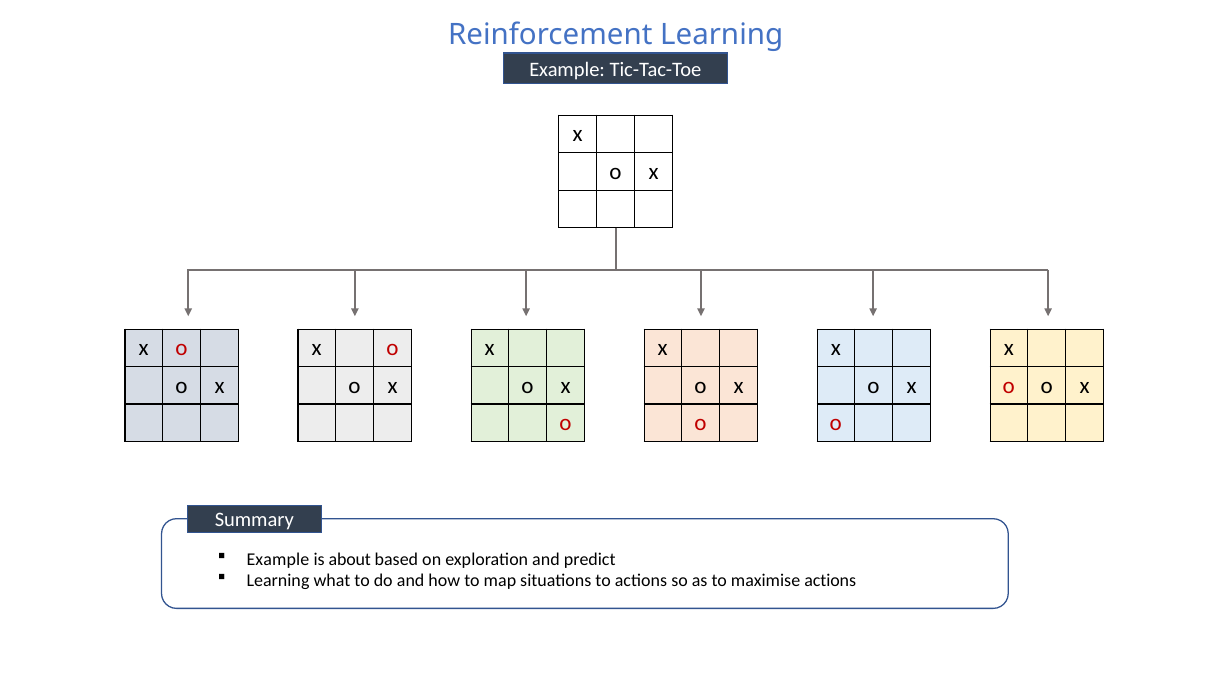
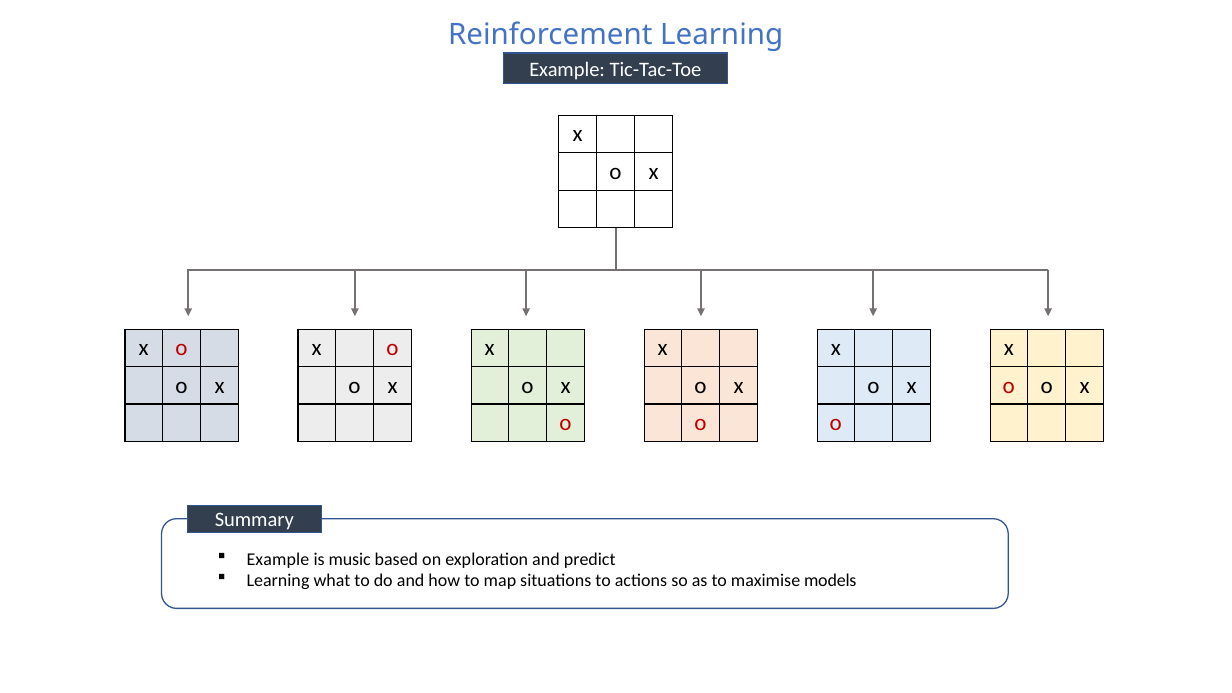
about: about -> music (350, 559)
maximise actions: actions -> models (830, 581)
